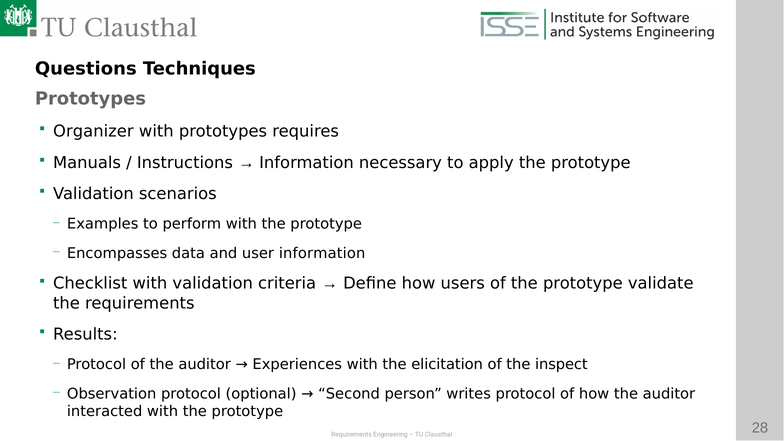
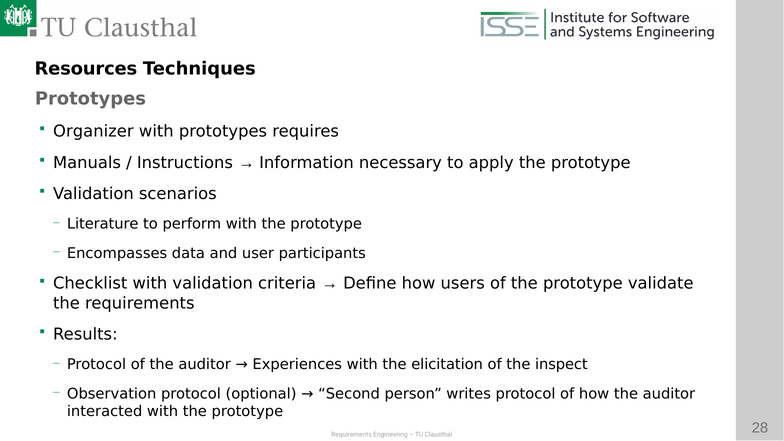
Questions: Questions -> Resources (86, 69)
Examples: Examples -> Literature (103, 224)
user information: information -> participants (322, 253)
